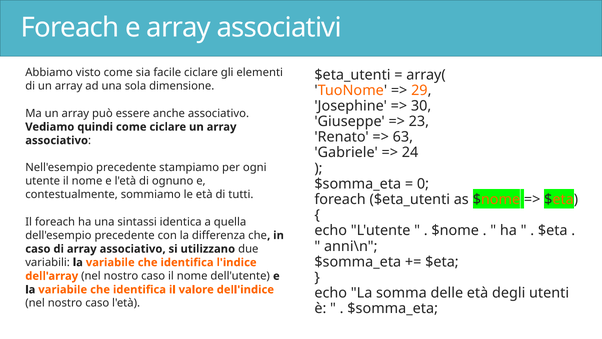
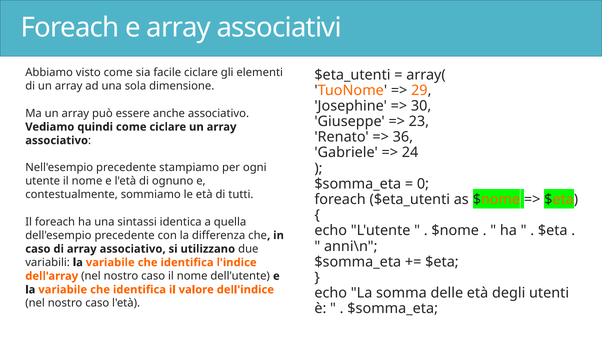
63: 63 -> 36 (403, 137)
